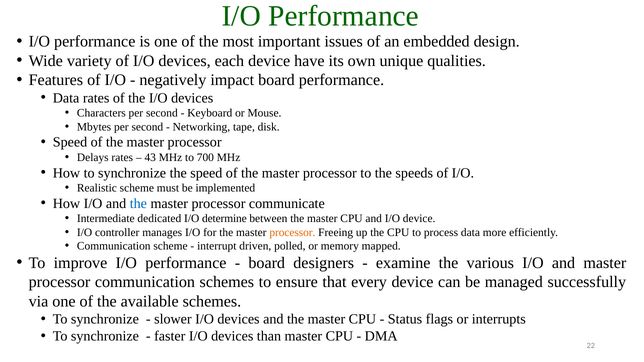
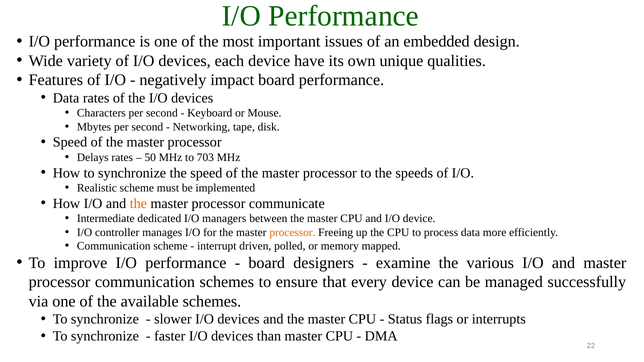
43: 43 -> 50 (150, 158)
700: 700 -> 703 (205, 158)
the colour: blue -> orange (138, 204)
determine: determine -> managers (224, 219)
